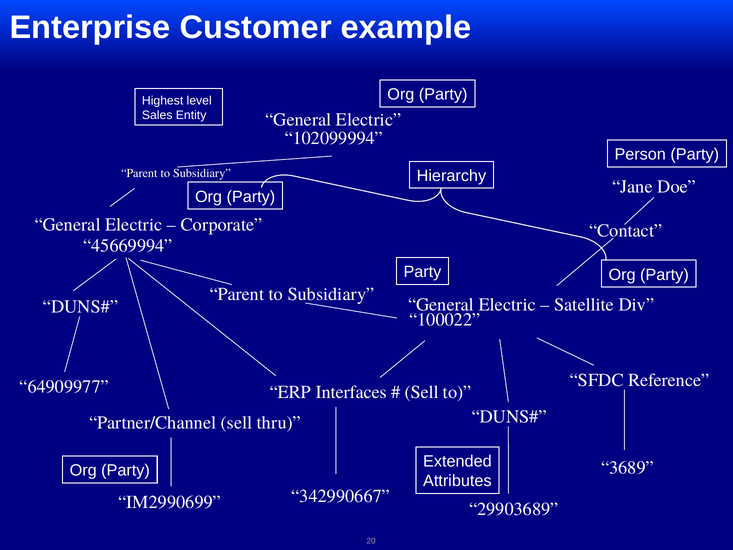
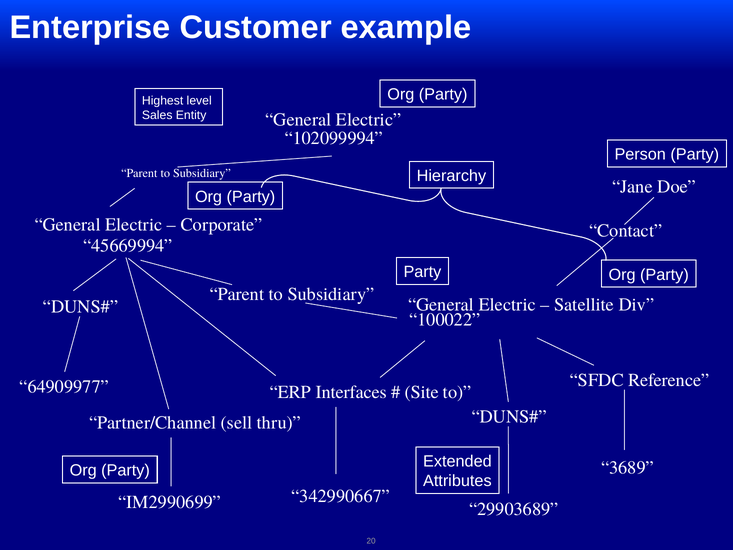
Sell: Sell -> Site (422, 392)
